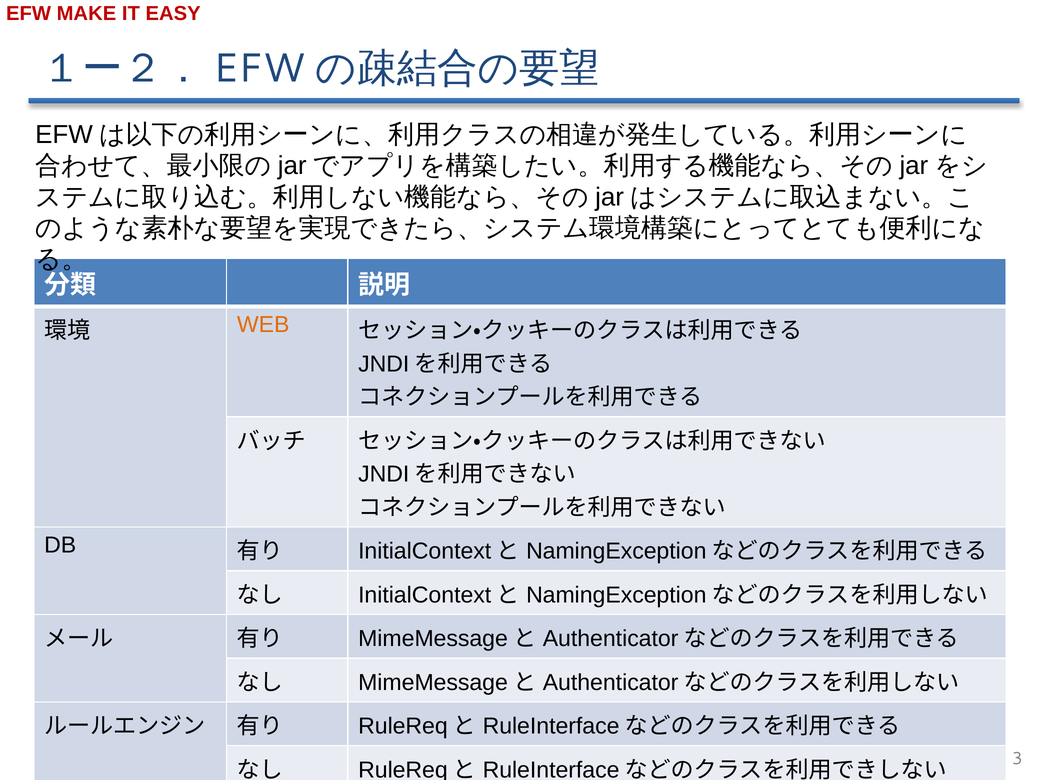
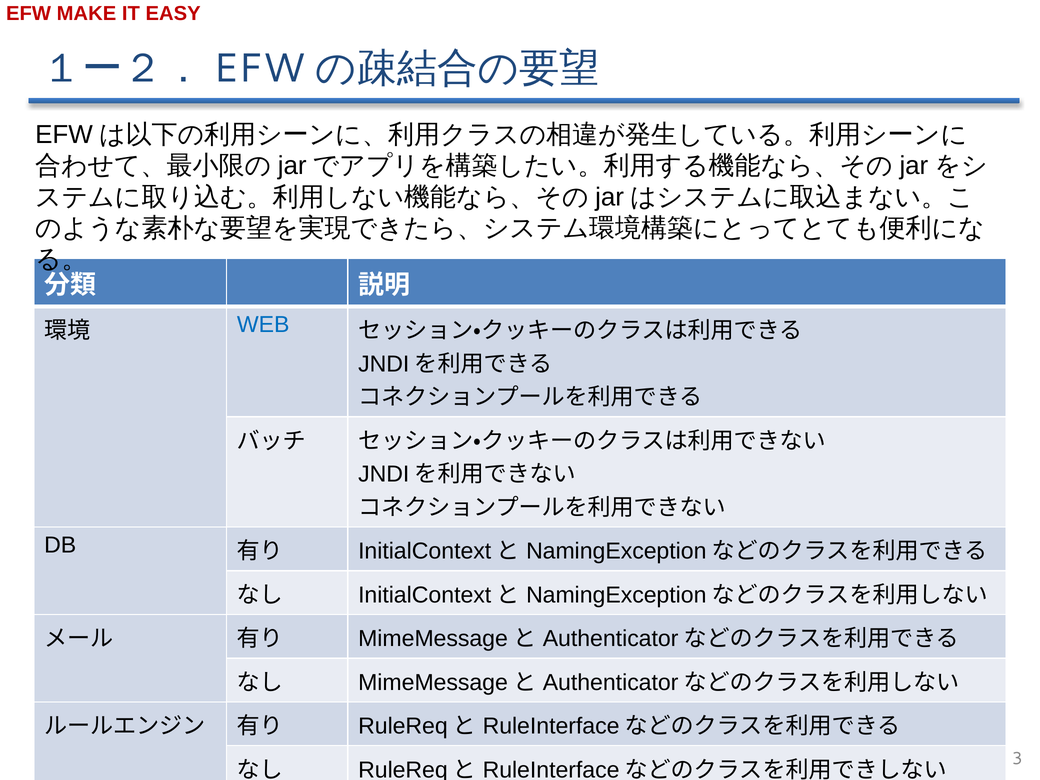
WEB colour: orange -> blue (263, 325)
